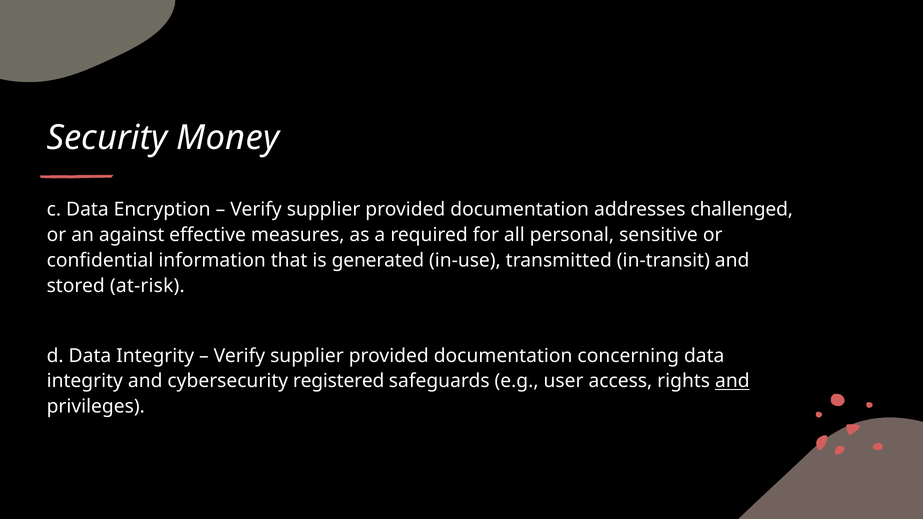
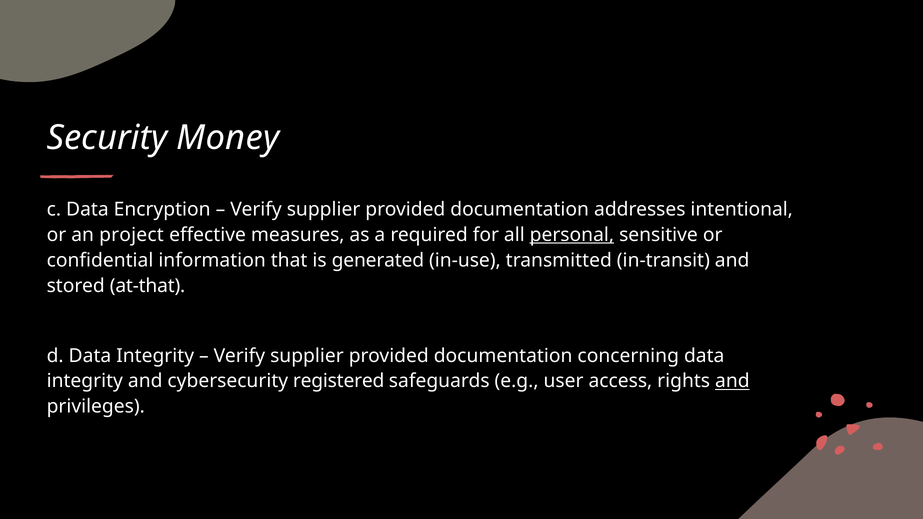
challenged: challenged -> intentional (742, 210)
against: against -> project (131, 235)
personal underline: none -> present (572, 235)
at-risk: at-risk -> at-that (148, 286)
